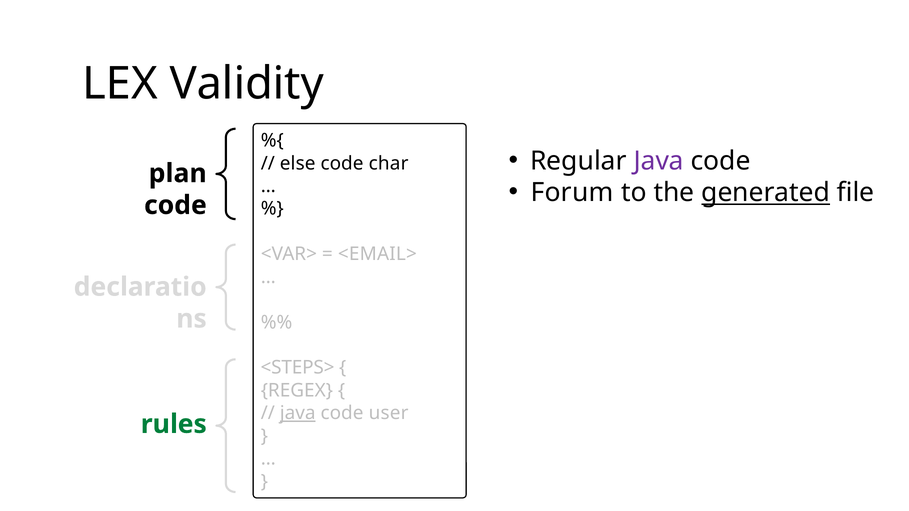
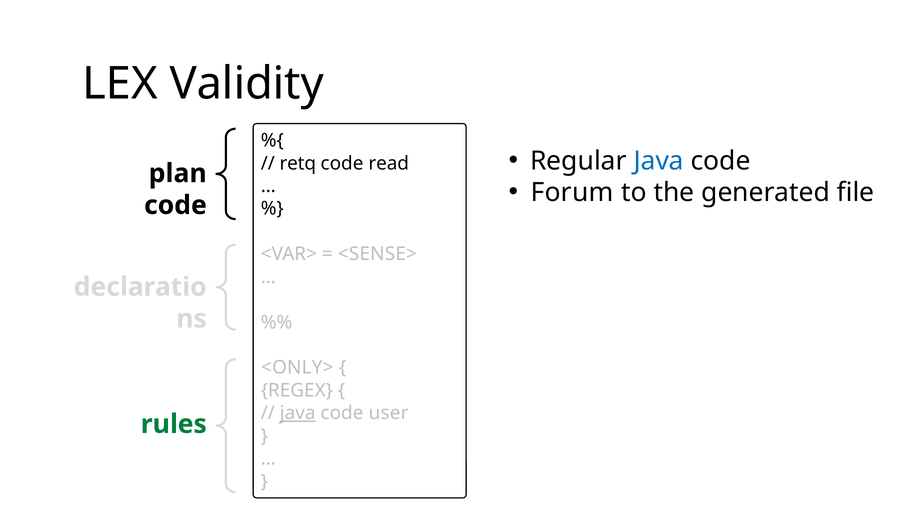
Java colour: purple -> blue (659, 161)
else: else -> retq (298, 163)
char: char -> read (389, 163)
generated underline: present -> none (766, 193)
<EMAIL>: <EMAIL> -> <SENSE> (377, 254)
<STEPS>: <STEPS> -> <ONLY> (297, 368)
